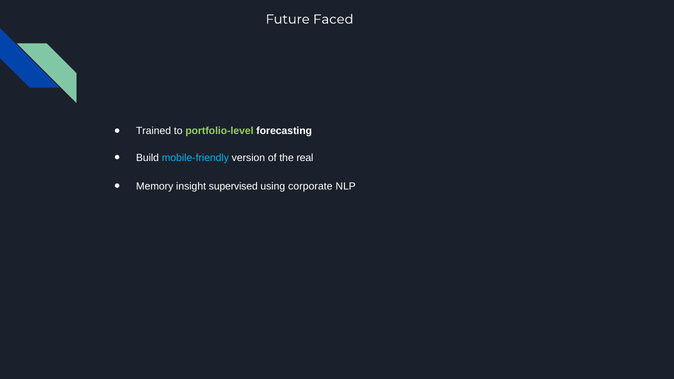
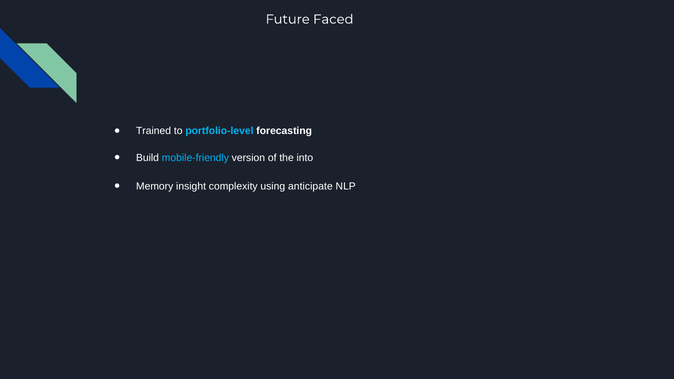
portfolio-level colour: light green -> light blue (219, 131)
real: real -> into (305, 158)
supervised: supervised -> complexity (233, 186)
corporate: corporate -> anticipate (310, 186)
